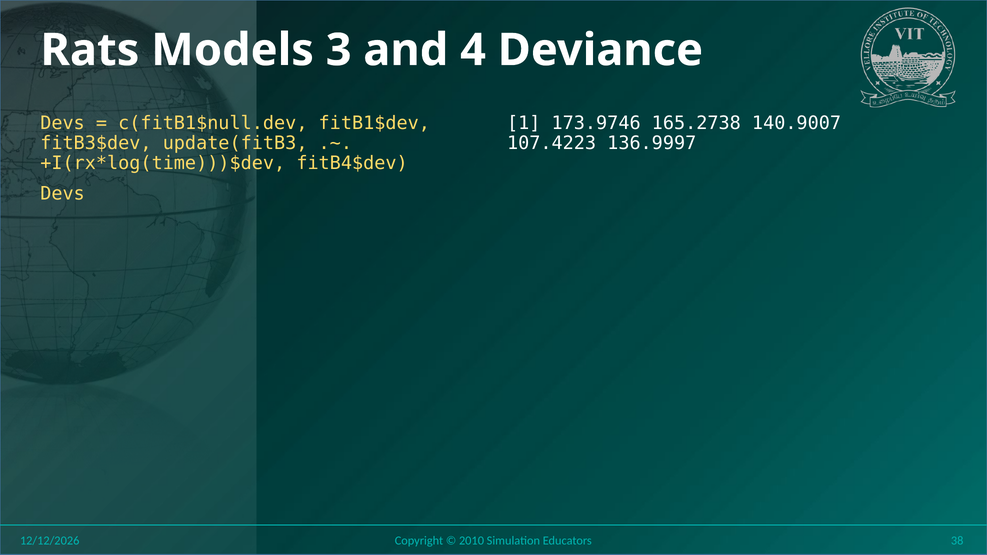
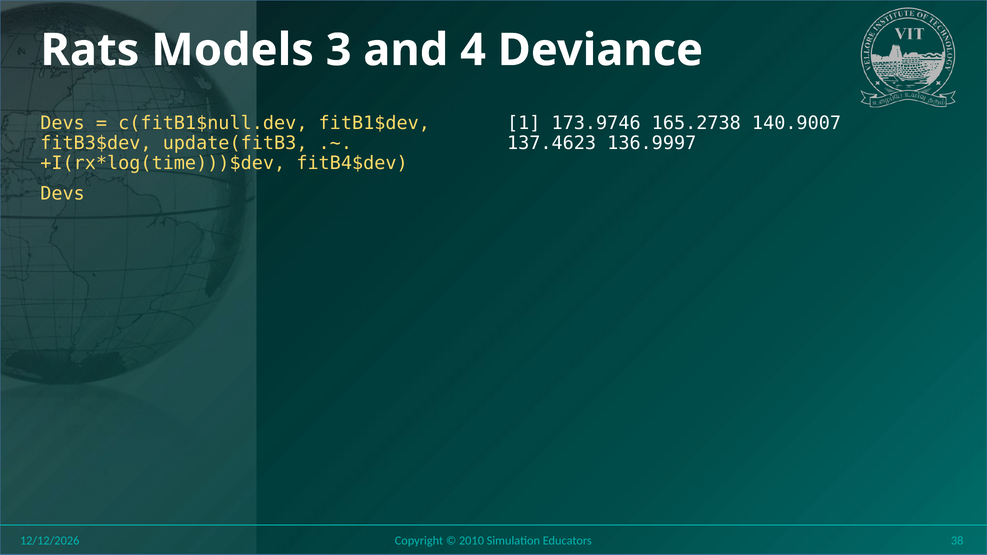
107.4223: 107.4223 -> 137.4623 (552, 143)
